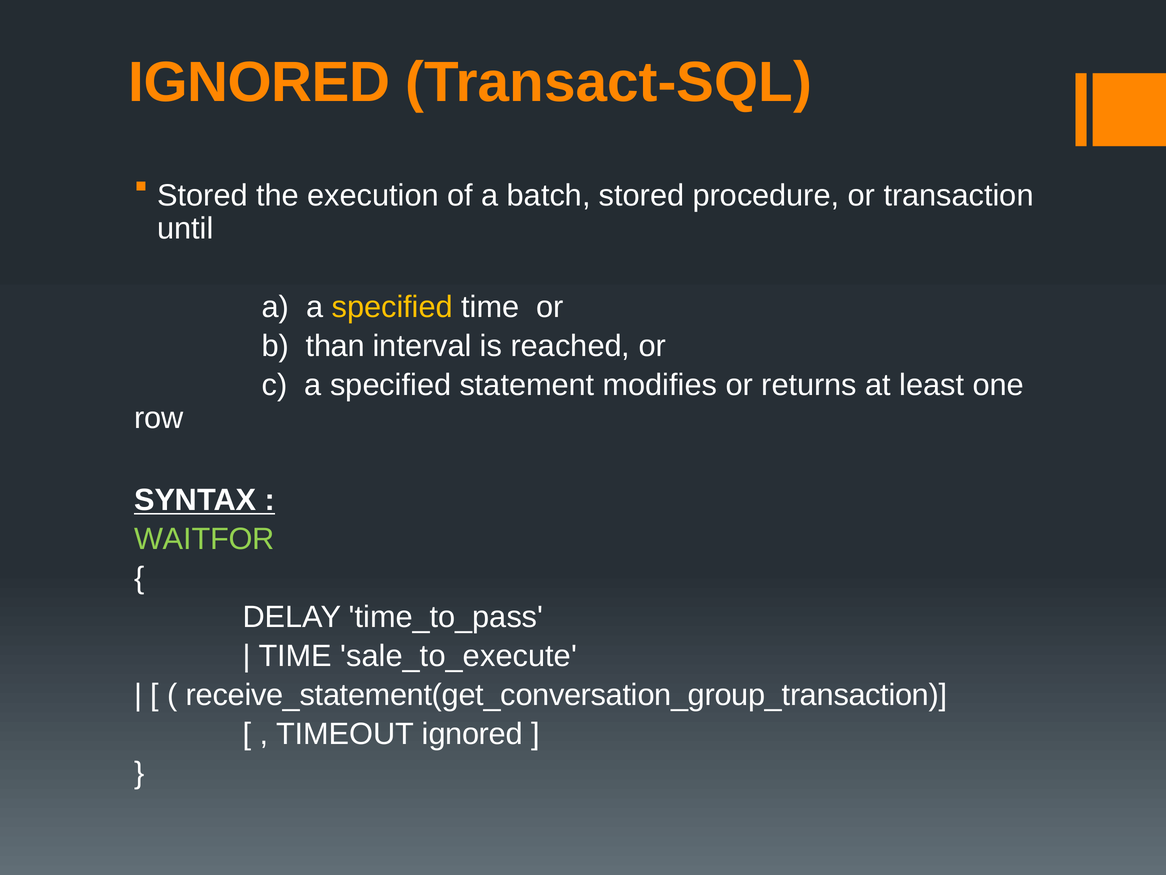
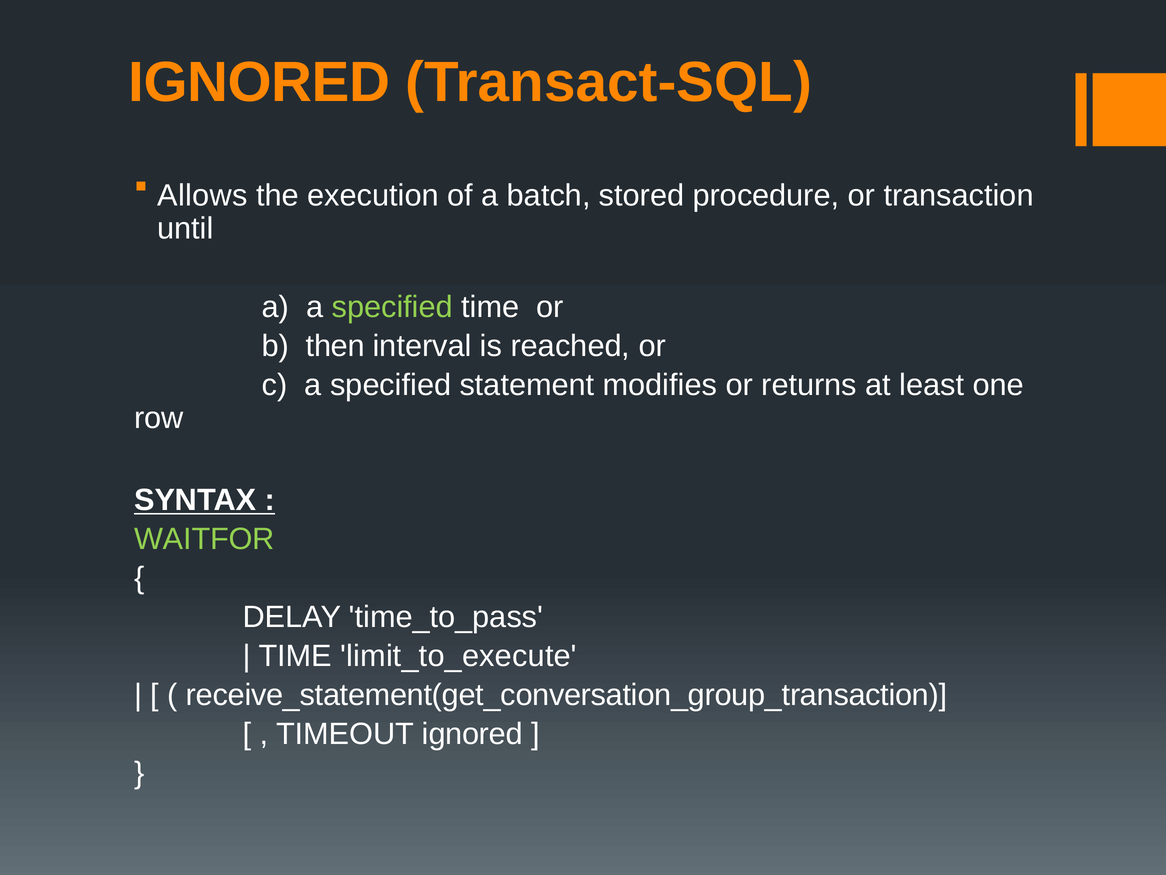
Stored: Stored -> Allows (202, 195)
specified colour: yellow -> light green (392, 307)
than: than -> then (335, 346)
sale_to_execute: sale_to_execute -> limit_to_execute (459, 656)
